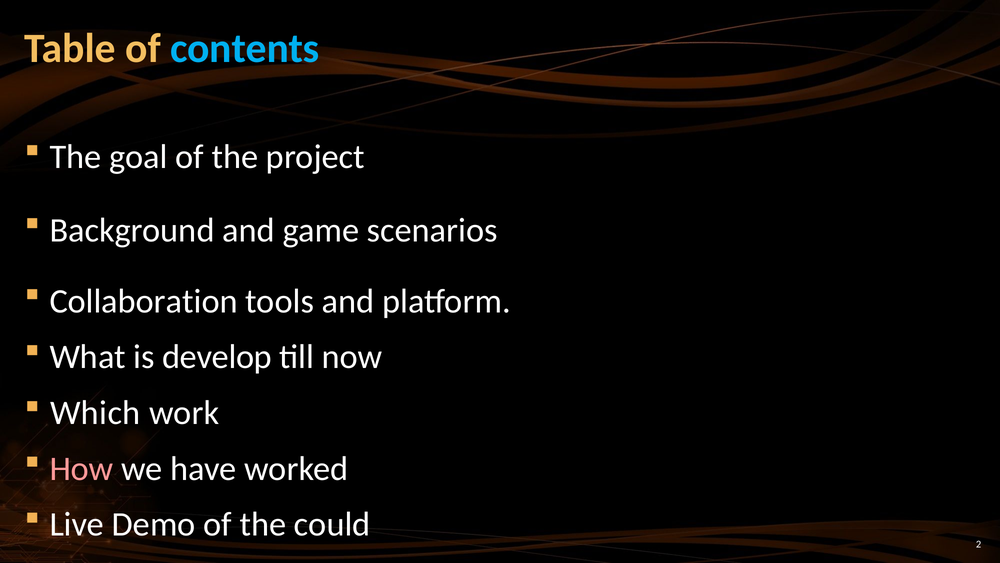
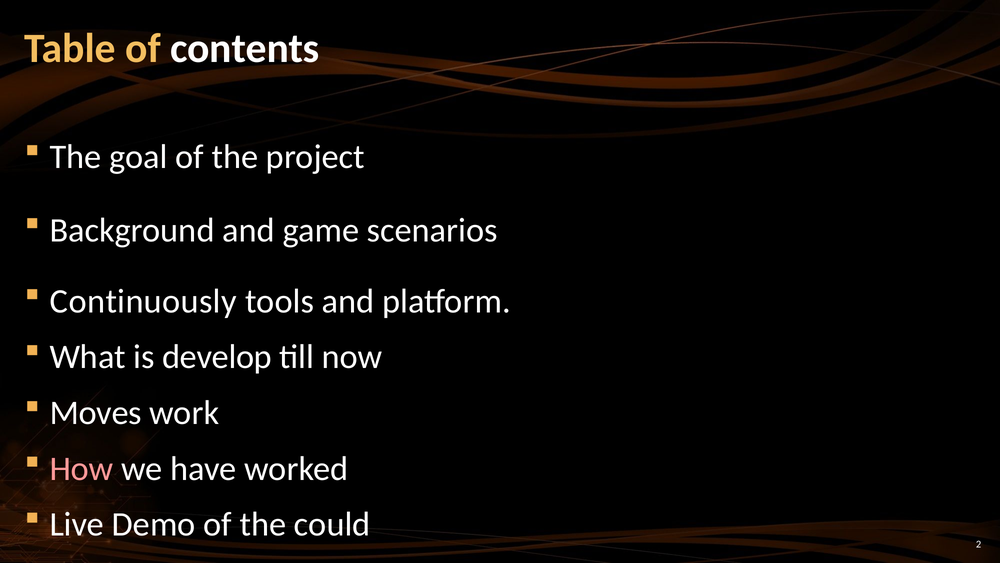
contents colour: light blue -> white (245, 49)
Collaboration: Collaboration -> Continuously (143, 301)
Which: Which -> Moves (96, 413)
